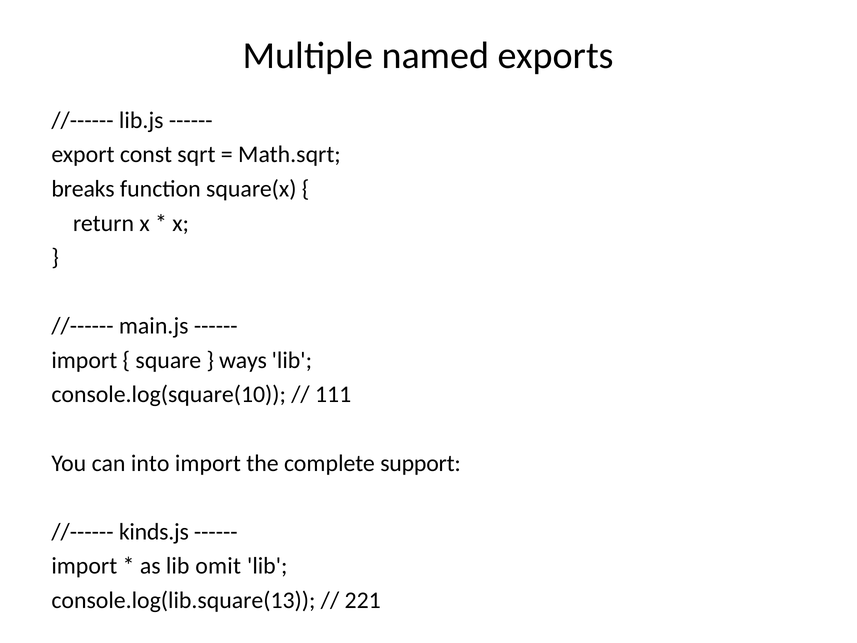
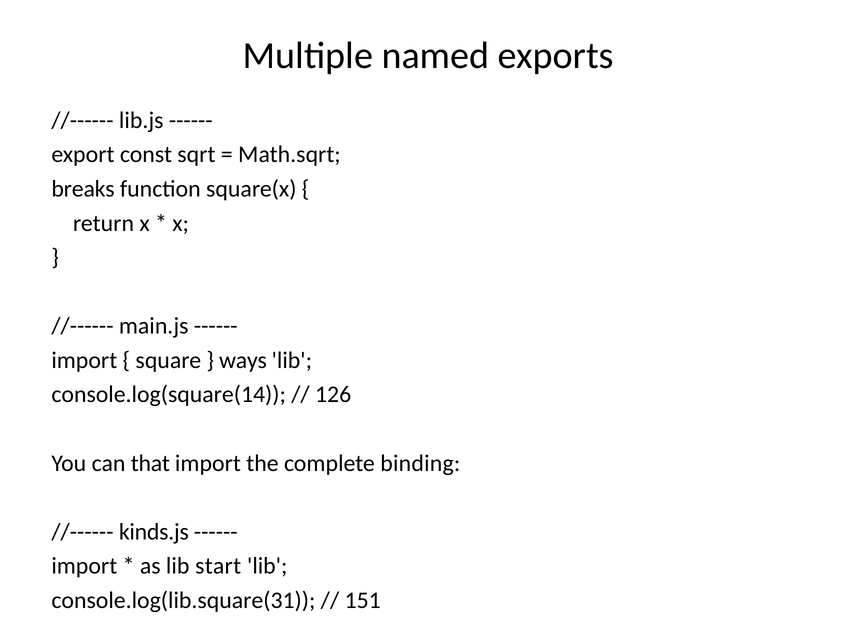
console.log(square(10: console.log(square(10 -> console.log(square(14 (169, 394)
111: 111 -> 126 (333, 394)
into: into -> that (150, 463)
support: support -> binding (420, 463)
omit: omit -> start (218, 566)
console.log(lib.square(13: console.log(lib.square(13 -> console.log(lib.square(31 (183, 600)
221: 221 -> 151 (363, 600)
